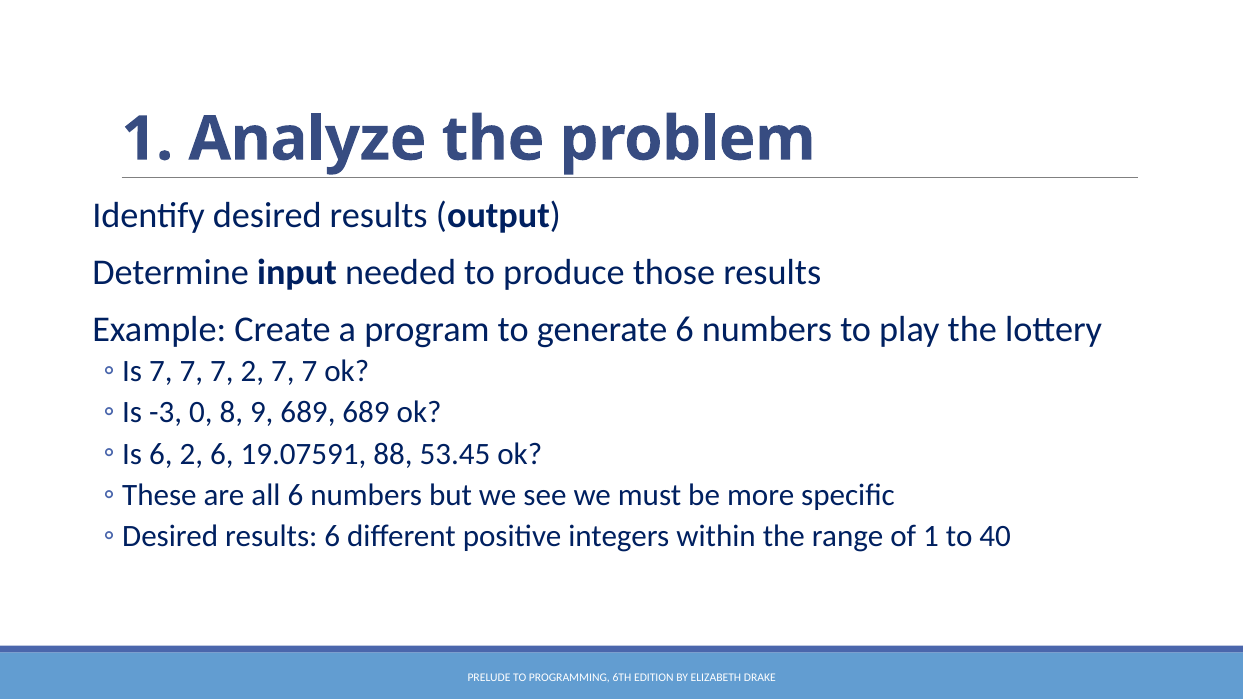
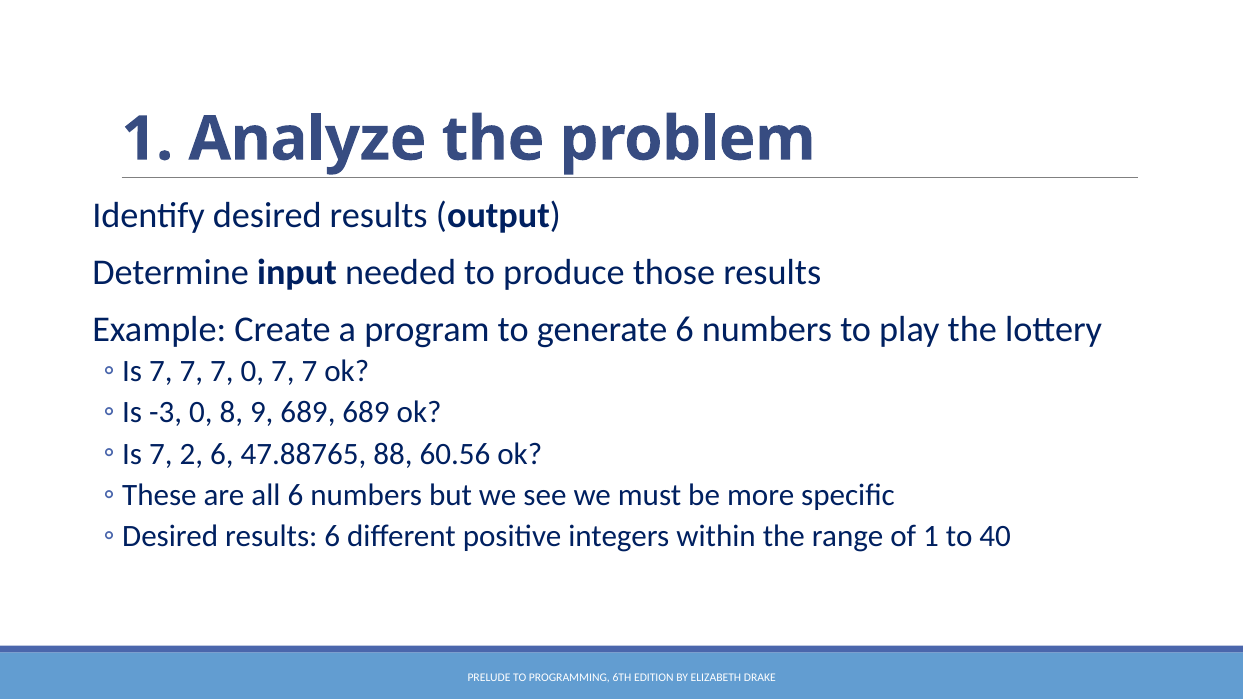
7 2: 2 -> 0 (252, 372)
6: 6 -> 7 (161, 454)
19.07591: 19.07591 -> 47.88765 (303, 454)
53.45: 53.45 -> 60.56 (455, 454)
